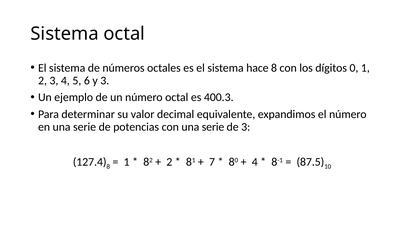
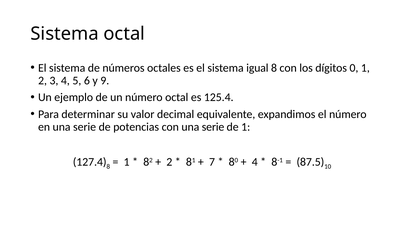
hace: hace -> igual (257, 68)
y 3: 3 -> 9 (105, 80)
400.3: 400.3 -> 125.4 (219, 97)
de 3: 3 -> 1 (246, 127)
